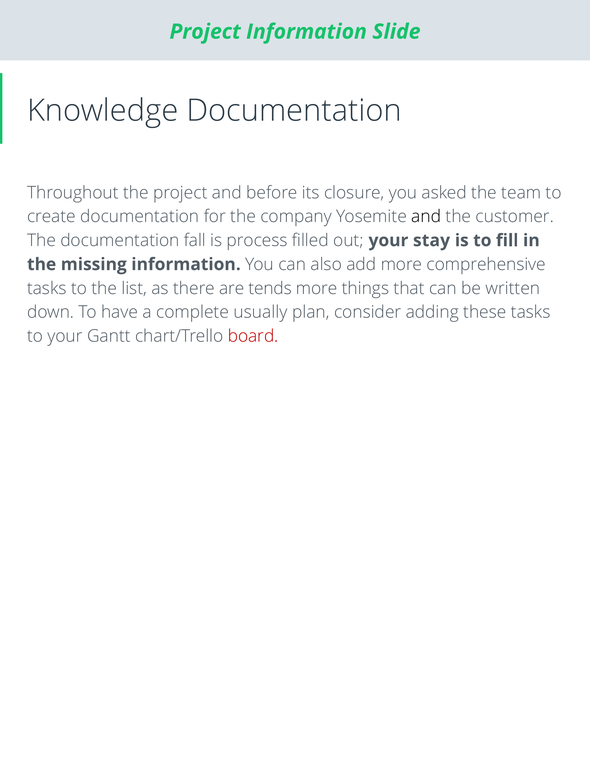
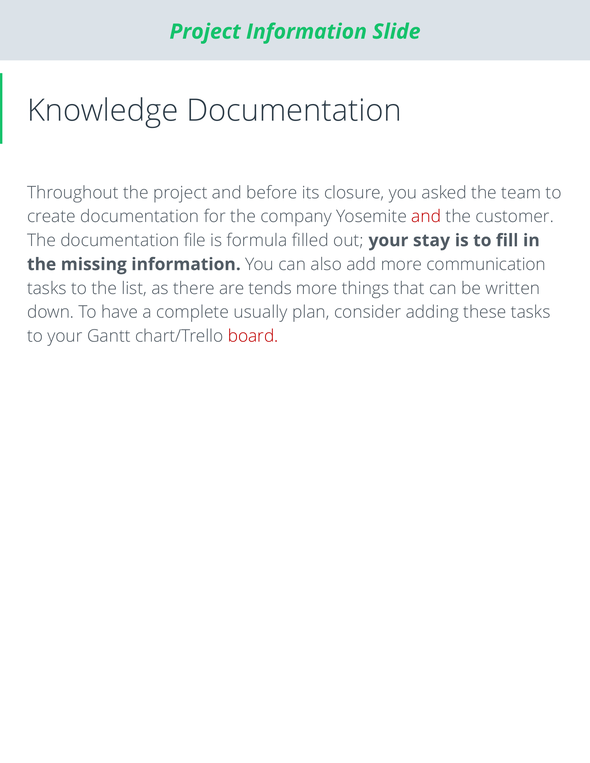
and colour: black -> red (426, 217)
fall: fall -> file (195, 241)
process: process -> formula (257, 241)
comprehensive: comprehensive -> communication (486, 265)
